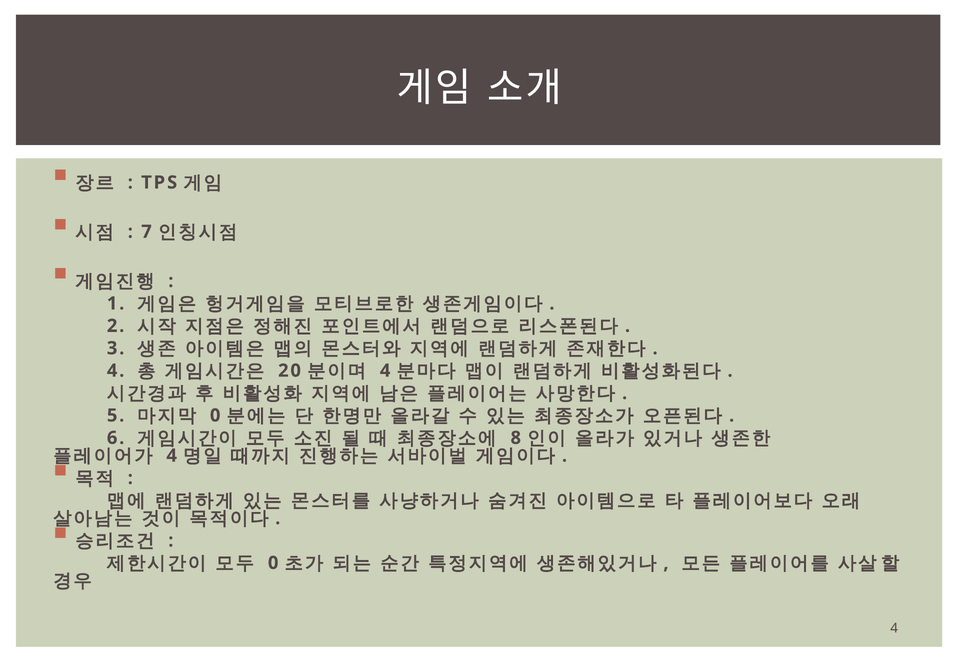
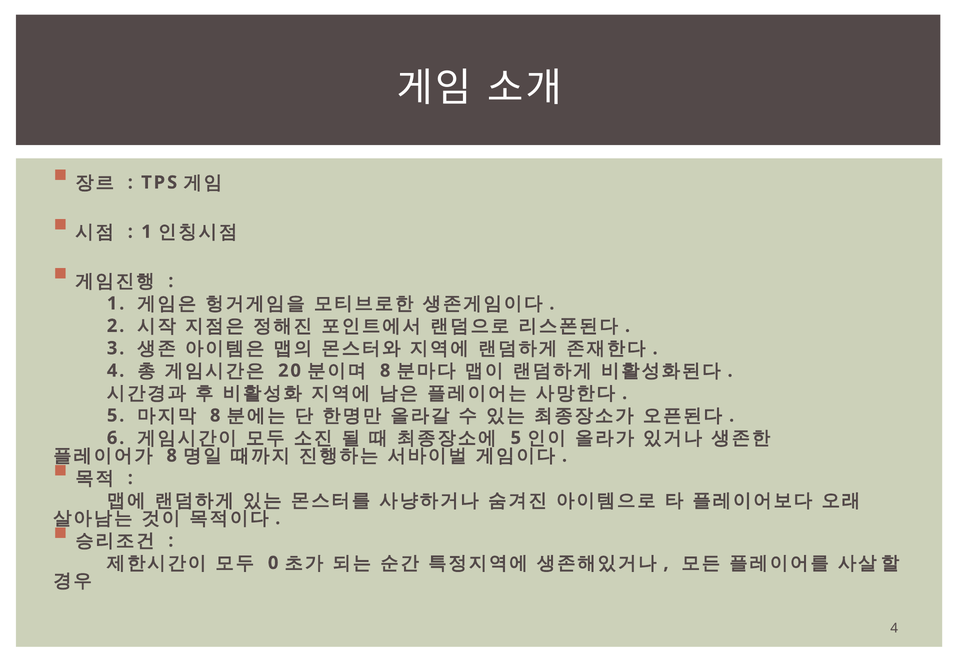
7: 7 -> 1 (147, 232)
4: 4 -> 8 (385, 371)
0: 0 -> 8 (215, 415)
8: 8 -> 5 (516, 438)
4: 4 -> 8 (172, 456)
